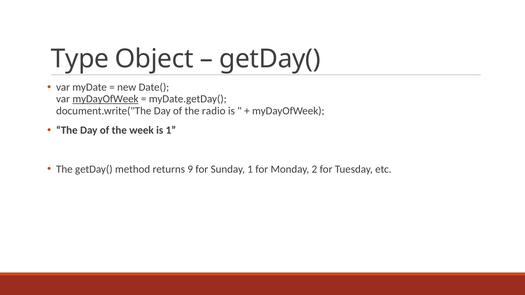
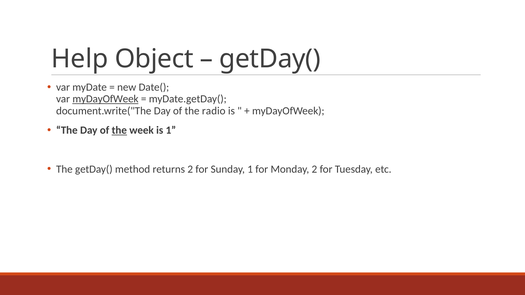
Type: Type -> Help (80, 59)
the underline: none -> present (119, 130)
returns 9: 9 -> 2 (190, 169)
